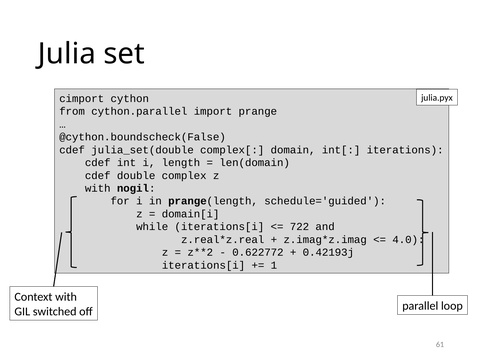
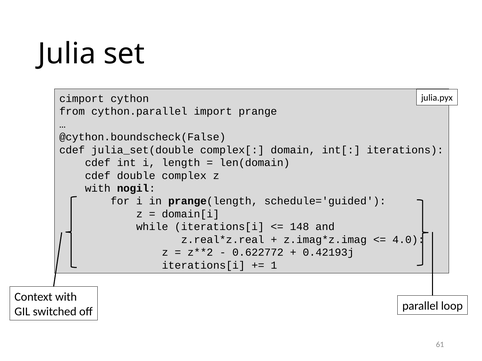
722: 722 -> 148 (299, 227)
